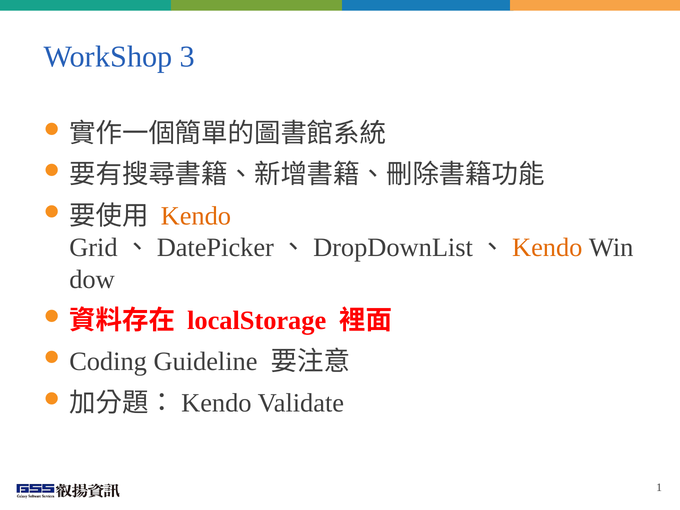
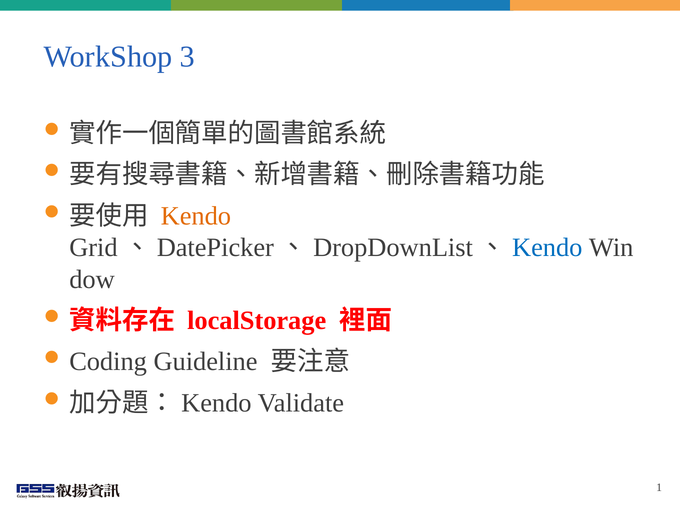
Kendo colour: orange -> blue (547, 248)
